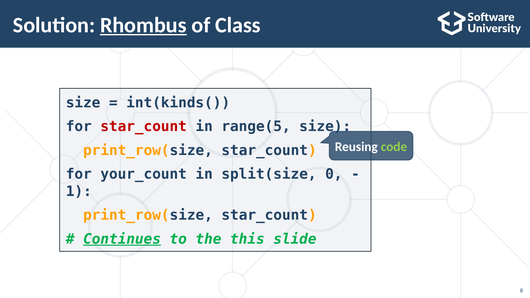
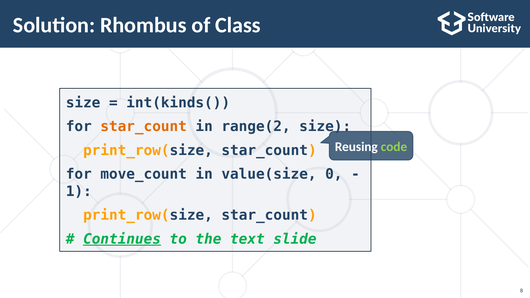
Rhombus underline: present -> none (143, 25)
star_count colour: red -> orange (144, 127)
range(5: range(5 -> range(2 (256, 127)
your_count: your_count -> move_count (144, 174)
split(size: split(size -> value(size (269, 174)
this: this -> text (247, 239)
